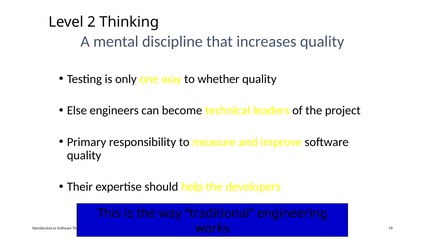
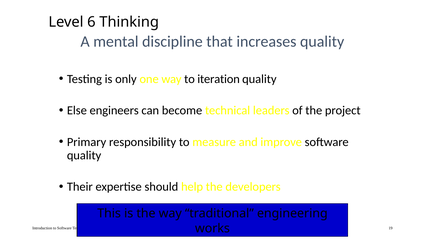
Level 2: 2 -> 6 (91, 22)
whether: whether -> iteration (219, 79)
